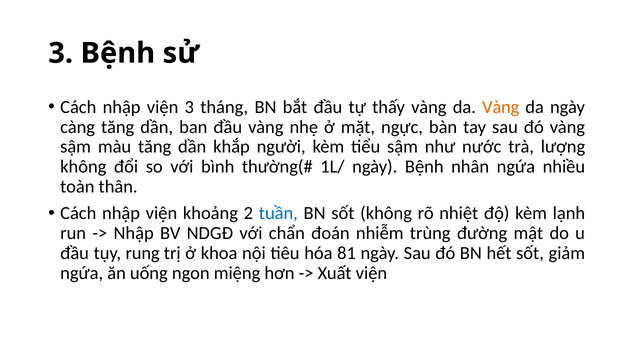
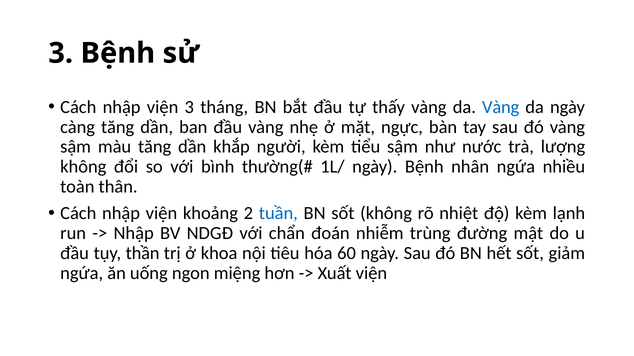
Vàng colour: orange -> blue (501, 107)
rung: rung -> thần (143, 254)
81: 81 -> 60 (347, 254)
